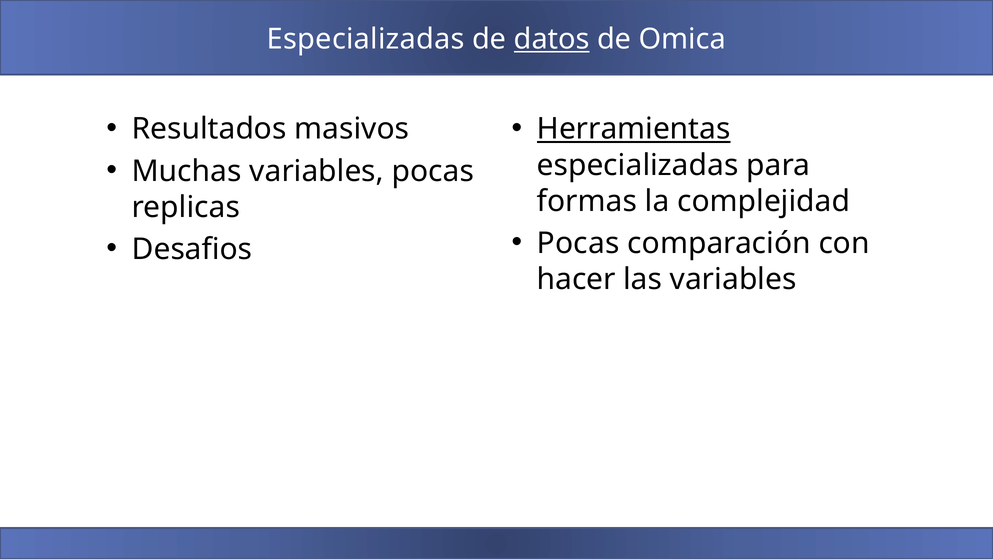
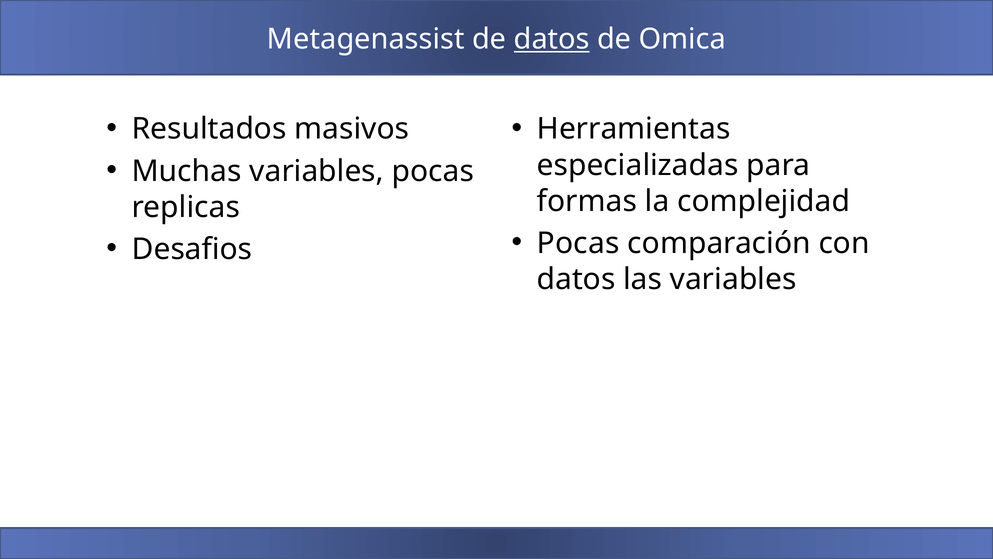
Especializadas: Especializadas -> Metagenassist (366, 39)
Herramientas underline: present -> none (634, 129)
hacer: hacer -> datos (576, 279)
